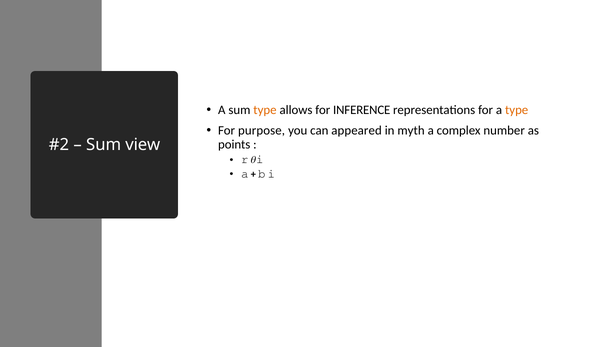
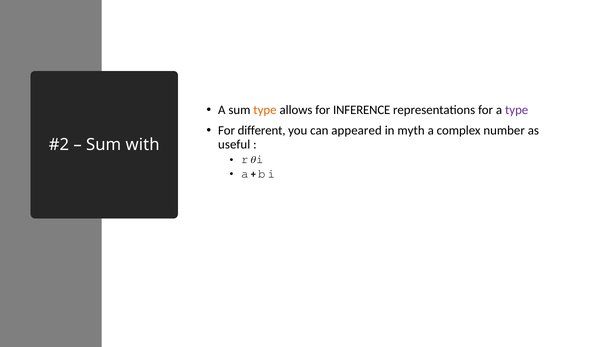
type colour: orange -> purple (517, 110)
purpose: purpose -> different (262, 130)
points: points -> useful (234, 144)
view: view -> with (143, 144)
